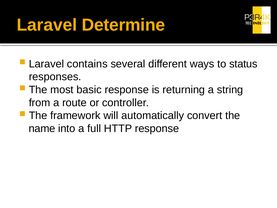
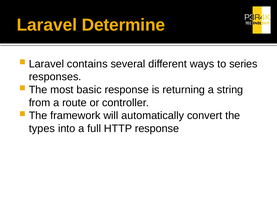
status: status -> series (243, 64)
name: name -> types (42, 128)
